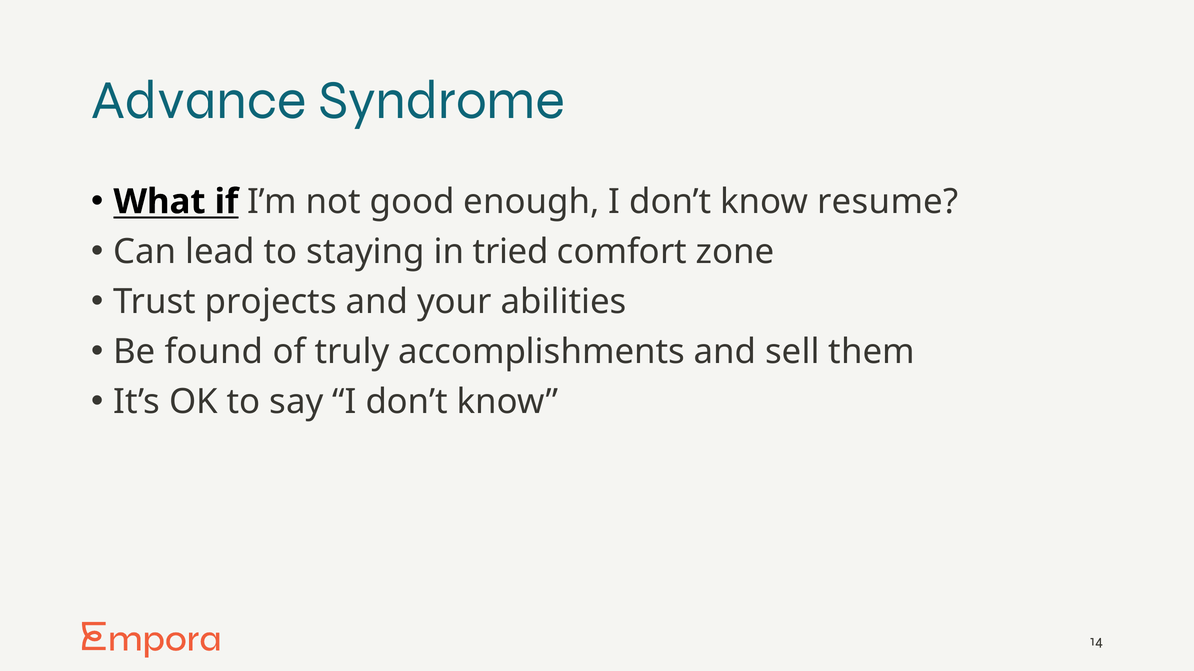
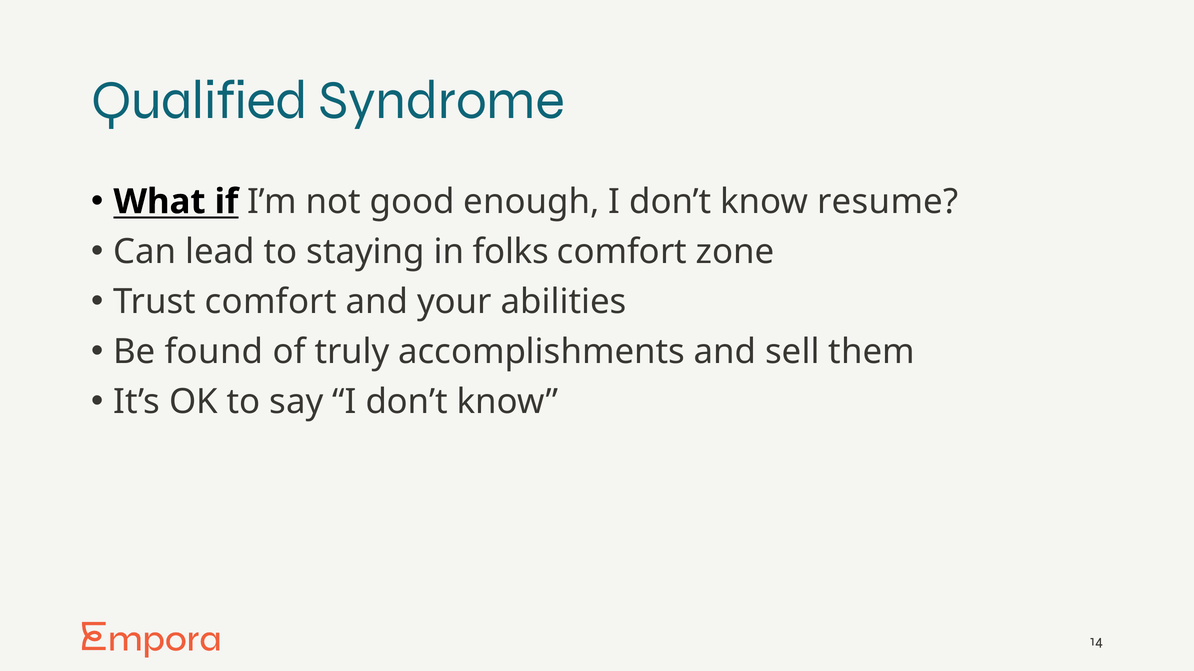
Advance: Advance -> Qualified (199, 100)
tried: tried -> folks (511, 252)
Trust projects: projects -> comfort (271, 302)
